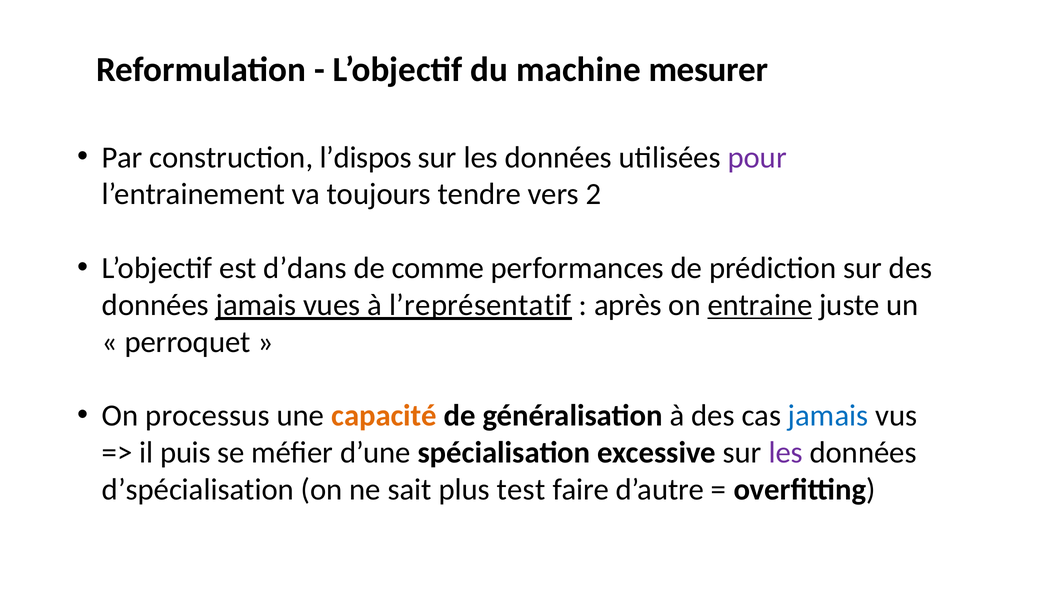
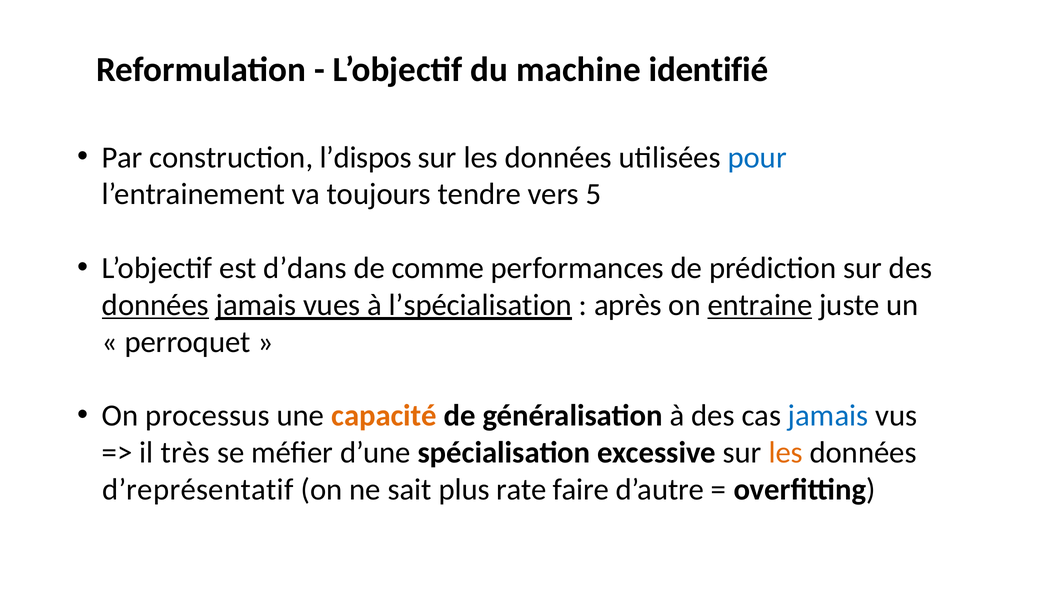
mesurer: mesurer -> identifié (708, 70)
pour colour: purple -> blue (757, 157)
2: 2 -> 5 (593, 194)
données underline: none -> present (155, 305)
l’représentatif: l’représentatif -> l’spécialisation (480, 305)
puis: puis -> très (185, 453)
les colour: purple -> orange (786, 453)
d’spécialisation: d’spécialisation -> d’représentatif (198, 490)
test: test -> rate (521, 490)
